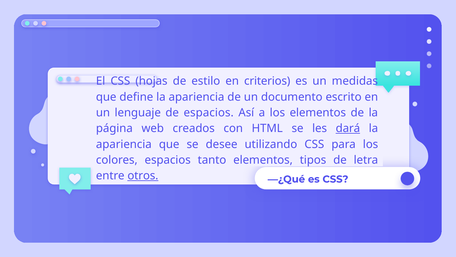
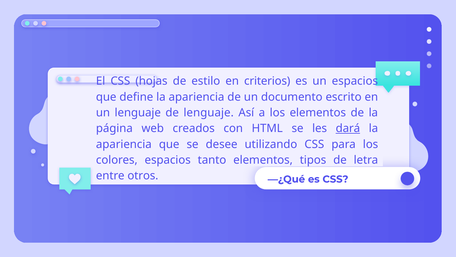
un medidas: medidas -> espacios (355, 81)
de espacios: espacios -> lenguaje (209, 113)
otros underline: present -> none (143, 175)
